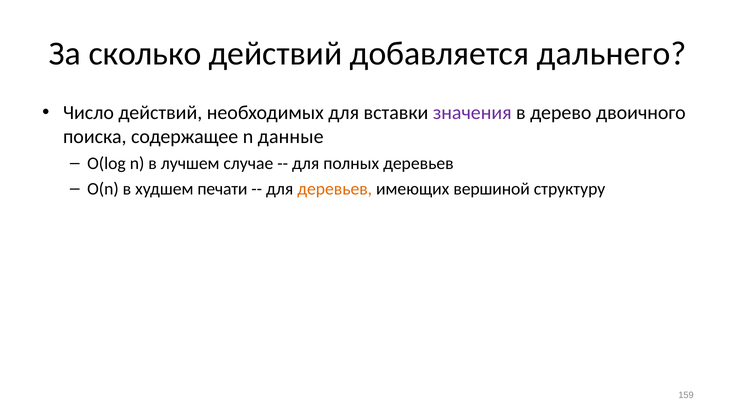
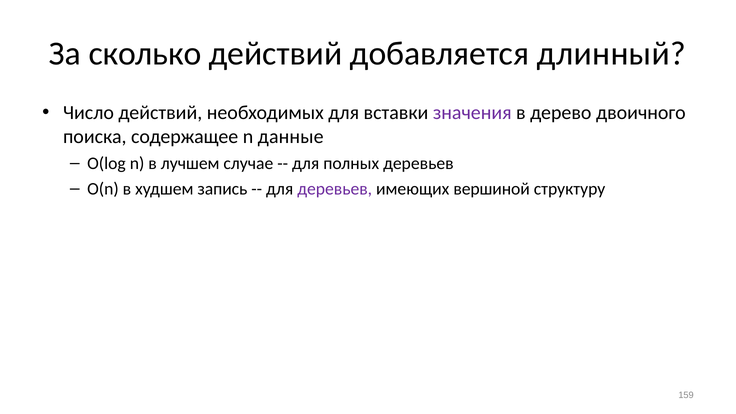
дальнего: дальнего -> длинный (611, 53)
печати: печати -> запись (222, 189)
деревьев colour: orange -> purple (335, 189)
